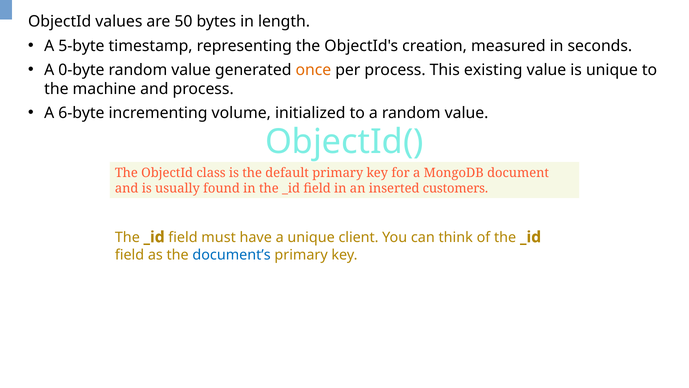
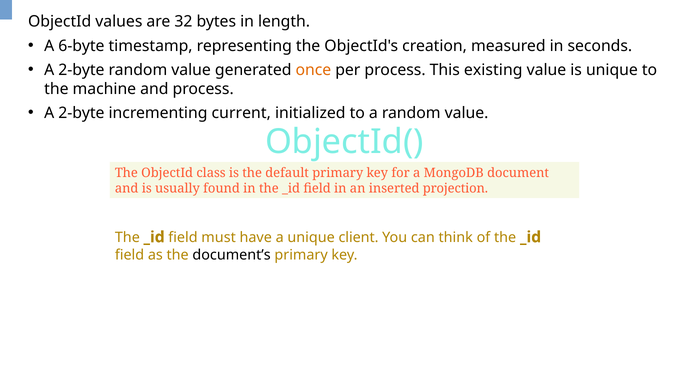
50: 50 -> 32 (183, 22)
5-byte: 5-byte -> 6-byte (81, 46)
0-byte: 0-byte -> 2-byte (81, 70)
6-byte: 6-byte -> 2-byte (81, 113)
volume: volume -> current (241, 113)
customers: customers -> projection (455, 188)
document’s colour: blue -> black (232, 255)
